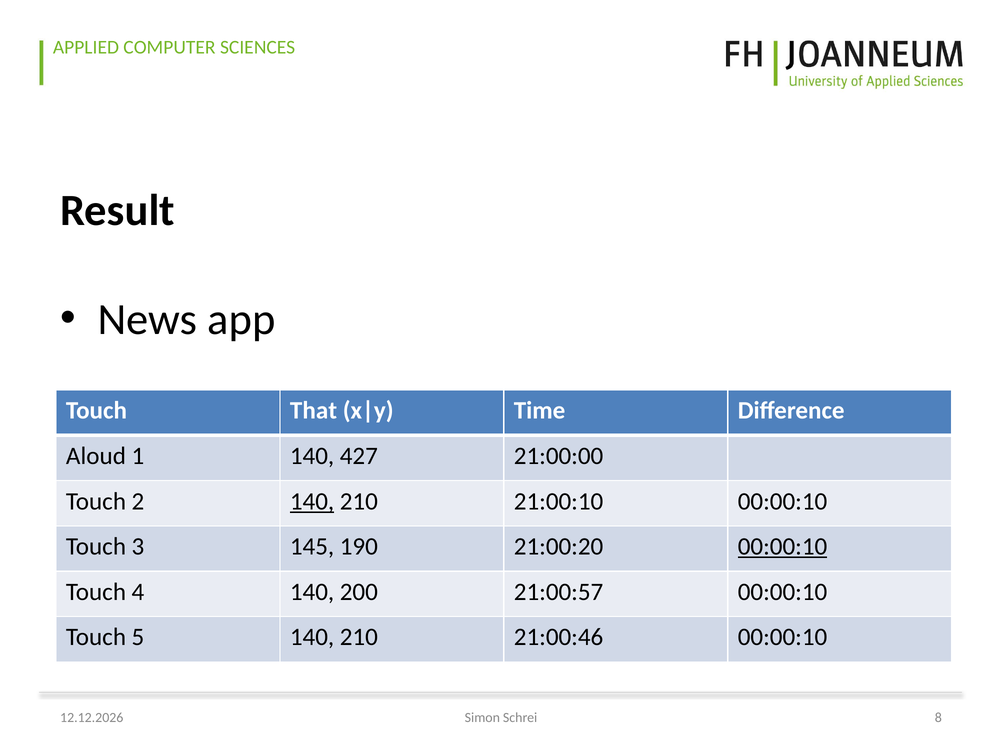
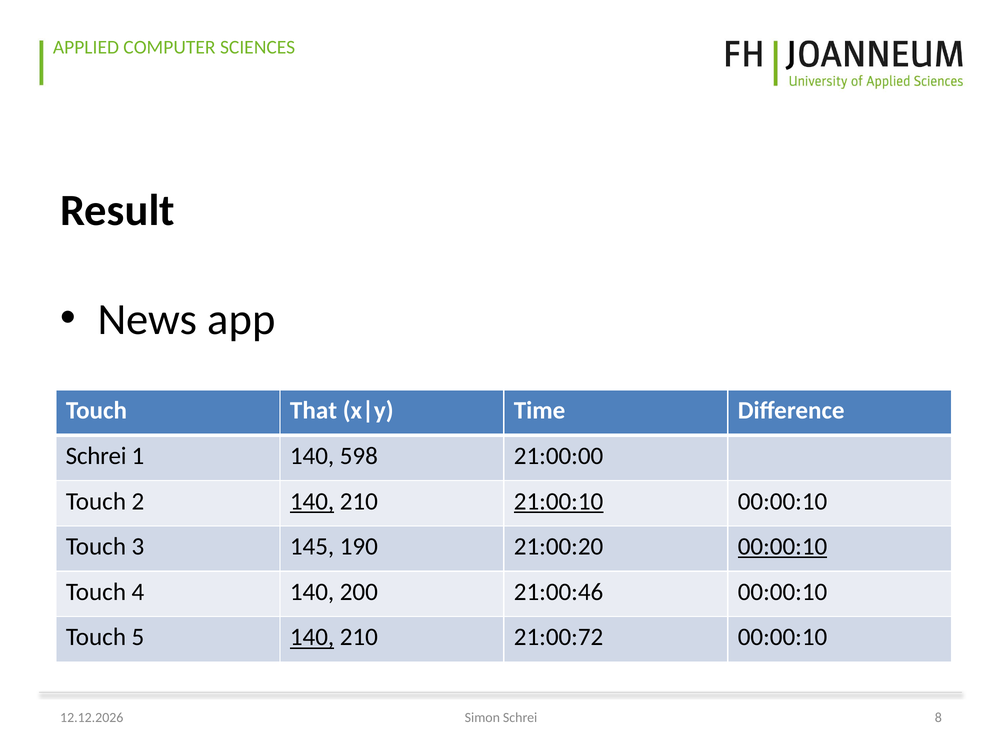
Aloud: Aloud -> Schrei (96, 456)
427: 427 -> 598 (359, 456)
21:00:10 underline: none -> present (559, 501)
21:00:57: 21:00:57 -> 21:00:46 (559, 592)
140 underline: none -> present (312, 637)
21:00:46: 21:00:46 -> 21:00:72 (559, 637)
